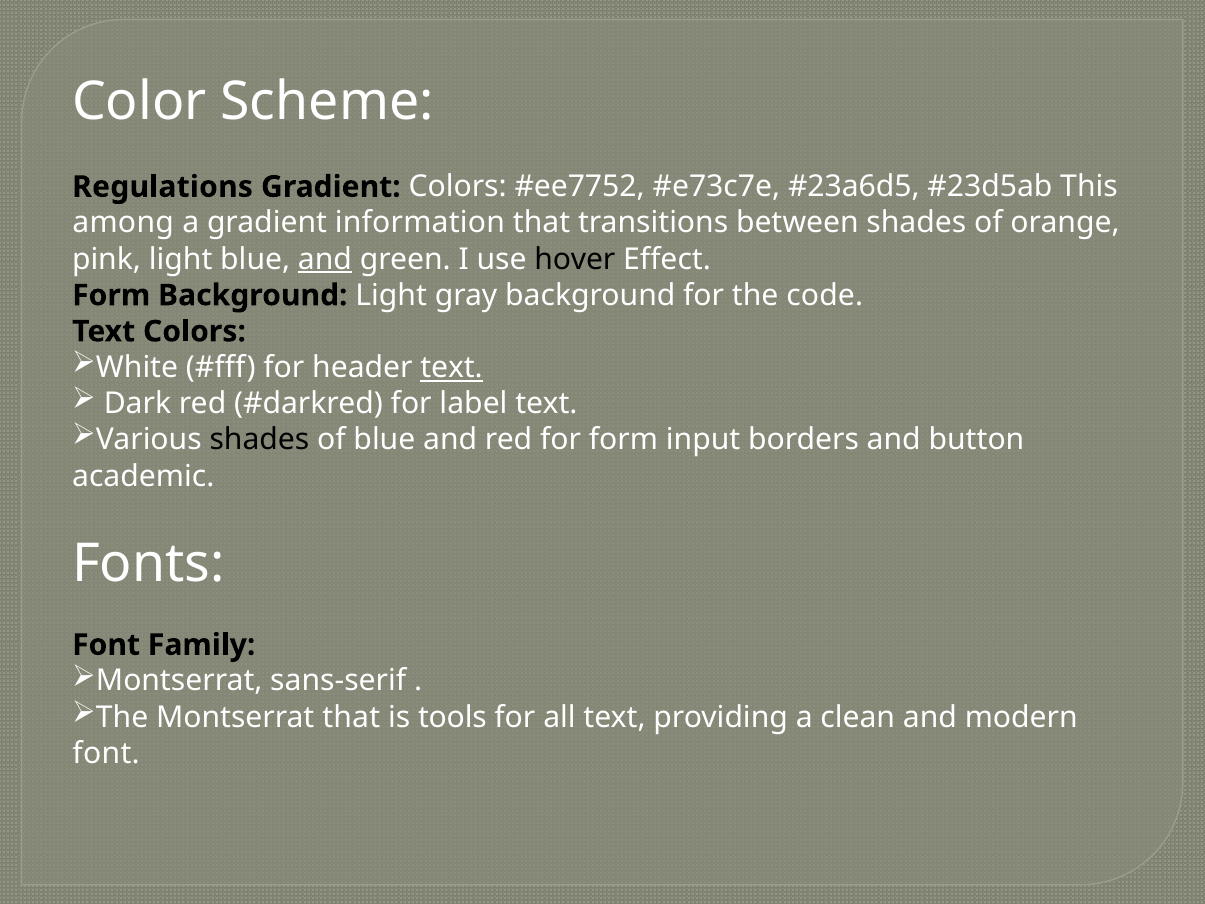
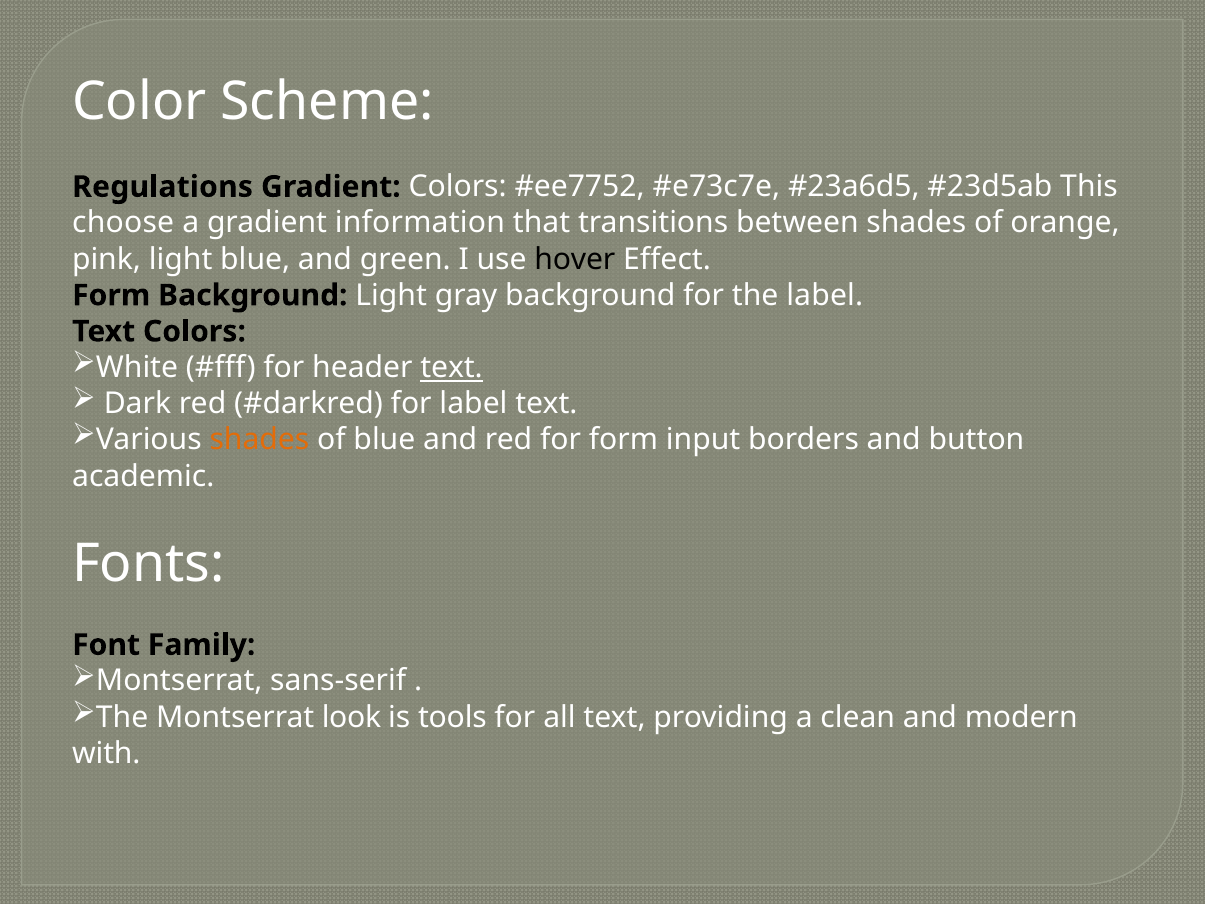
among: among -> choose (123, 223)
and underline: present -> none (325, 259)
the code: code -> label (825, 295)
shades colour: black -> orange (259, 440)
Montserrat that: that -> look (351, 717)
font: font -> with (106, 753)
